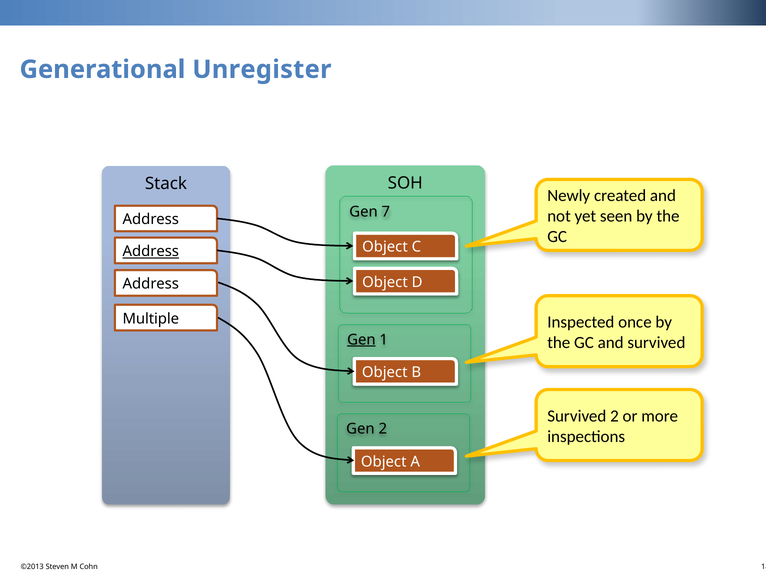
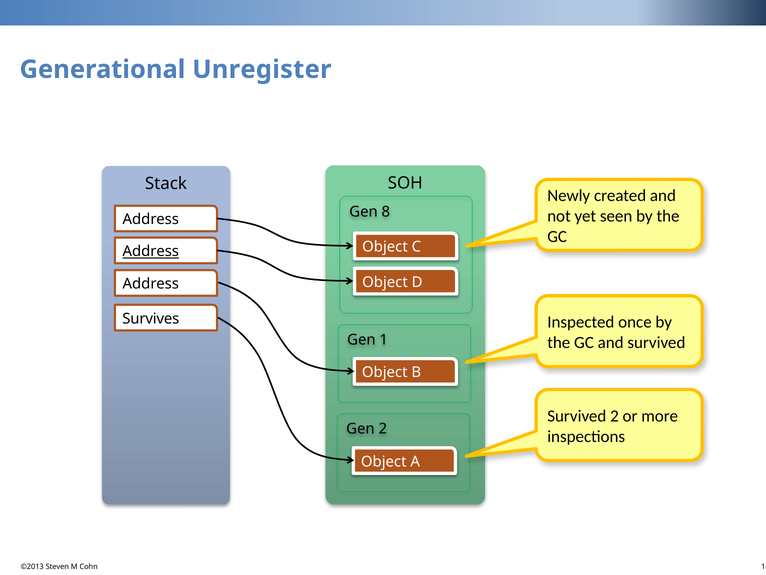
7: 7 -> 8 (386, 212)
Multiple: Multiple -> Survives (151, 318)
Gen underline: present -> none (361, 339)
